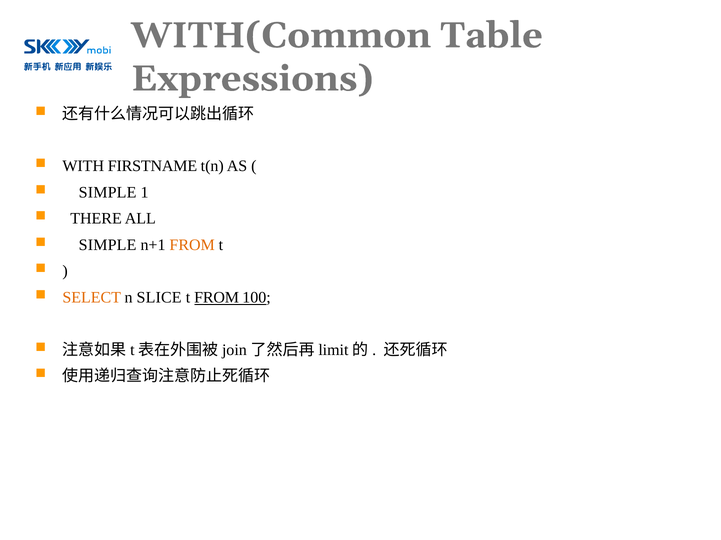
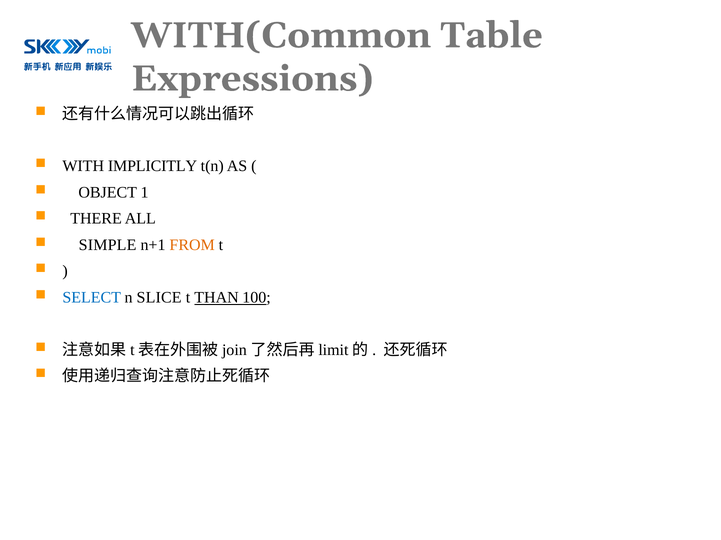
FIRSTNAME: FIRSTNAME -> IMPLICITLY (152, 166)
SIMPLE: SIMPLE -> OBJECT (108, 193)
SELECT colour: orange -> blue (92, 298)
t FROM: FROM -> THAN (217, 298)
